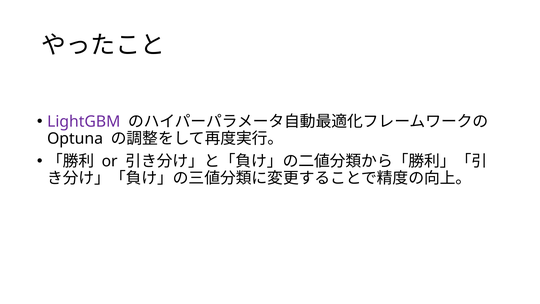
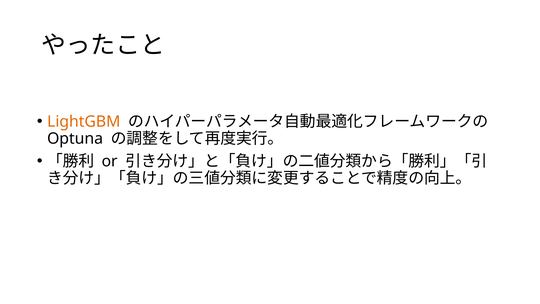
LightGBM colour: purple -> orange (84, 121)
